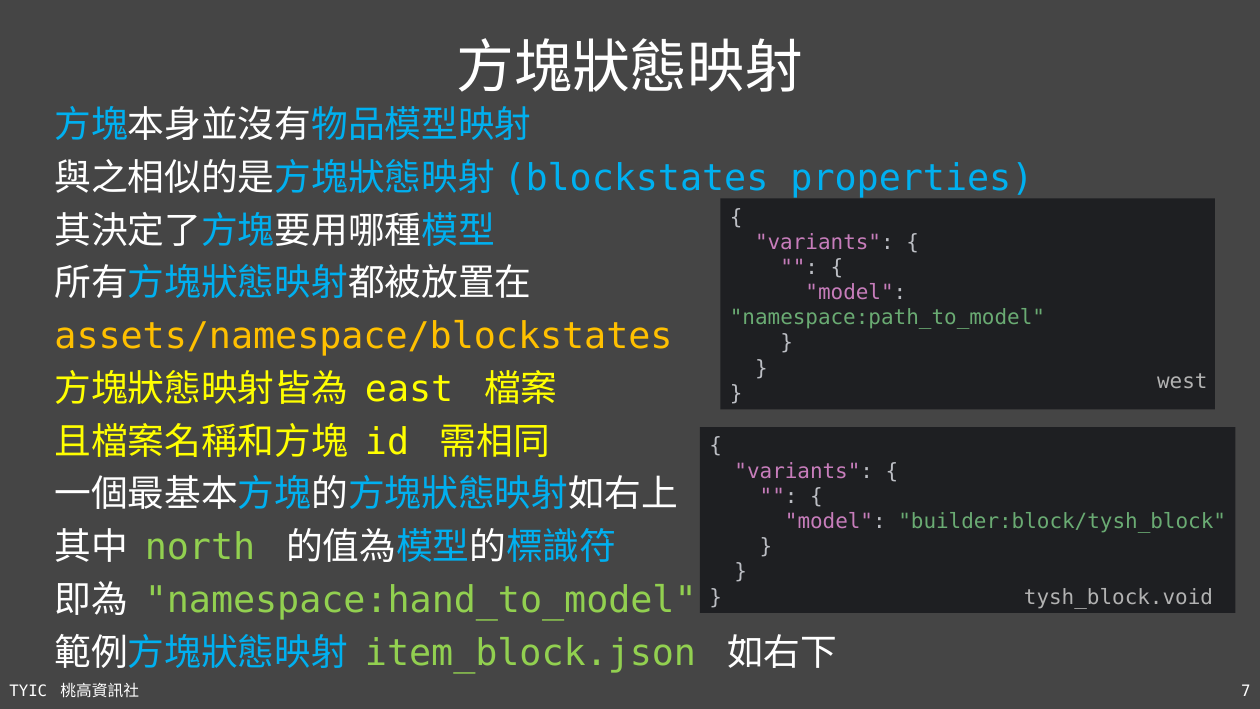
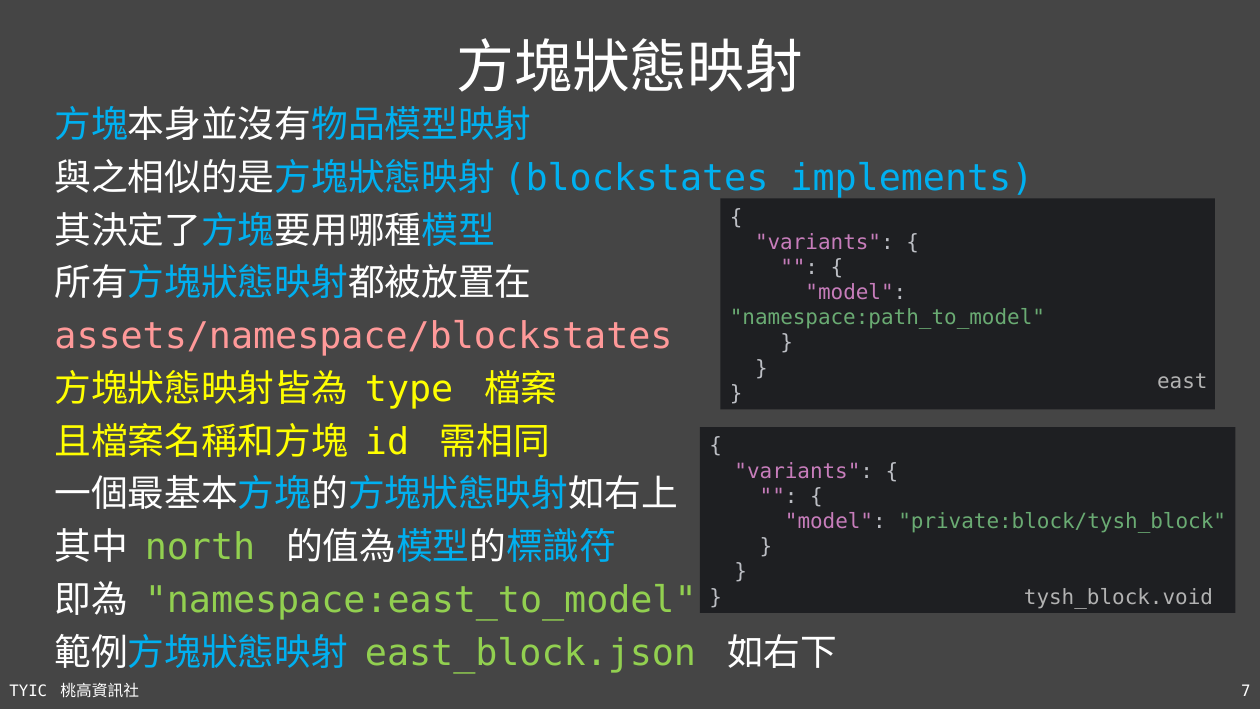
properties: properties -> implements (912, 178)
assets/namespace/blockstates colour: yellow -> pink (364, 336)
west: west -> east (1182, 381)
east: east -> type (409, 389)
builder:block/tysh_block: builder:block/tysh_block -> private:block/tysh_block (1062, 521)
namespace:hand_to_model: namespace:hand_to_model -> namespace:east_to_model (421, 600)
item_block.json: item_block.json -> east_block.json (531, 653)
